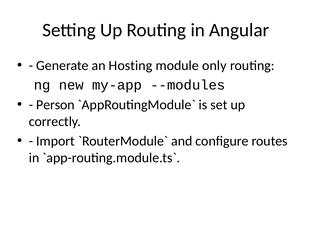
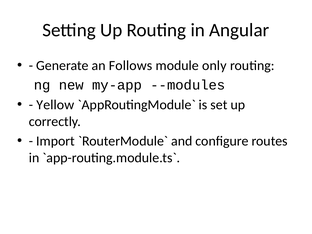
Hosting: Hosting -> Follows (131, 65)
Person: Person -> Yellow (55, 105)
